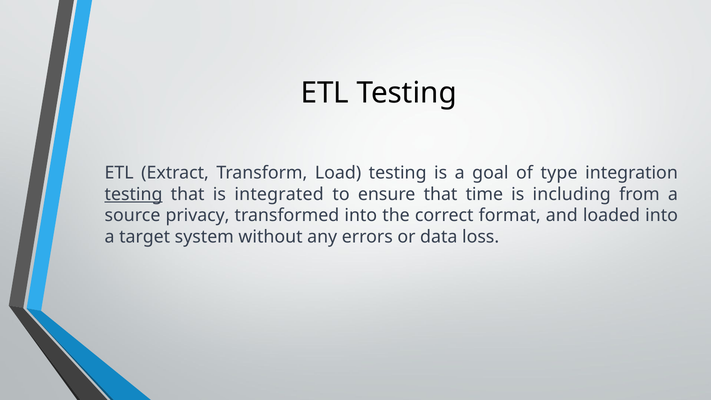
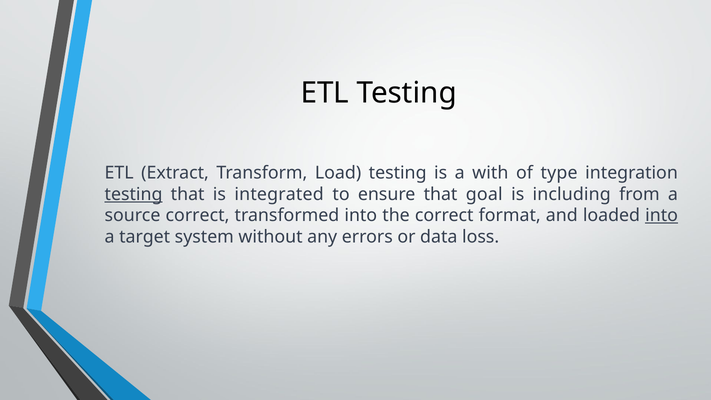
goal: goal -> with (490, 173)
time: time -> goal (484, 194)
source privacy: privacy -> correct (197, 215)
into underline: none -> present (662, 215)
